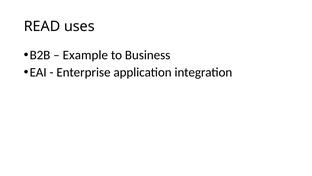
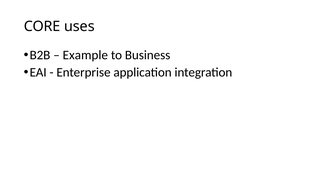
READ: READ -> CORE (42, 26)
